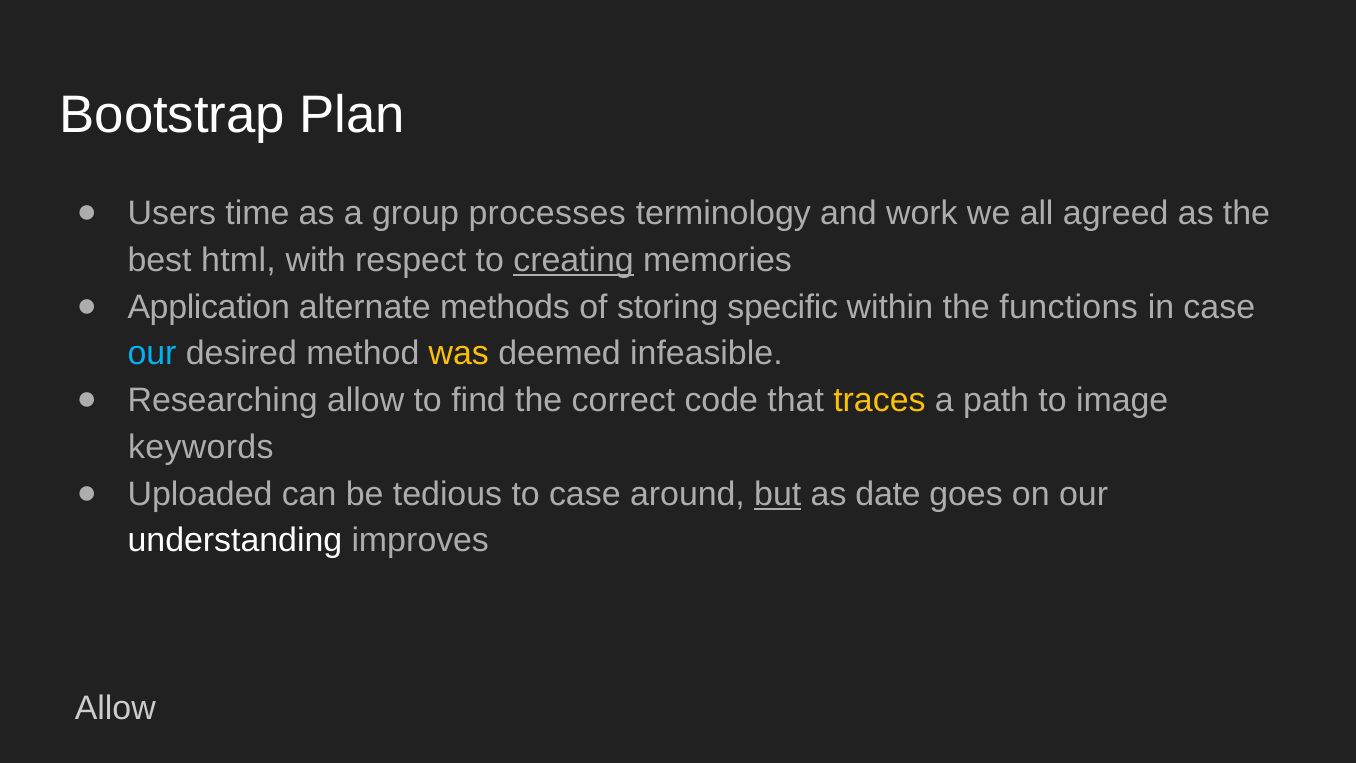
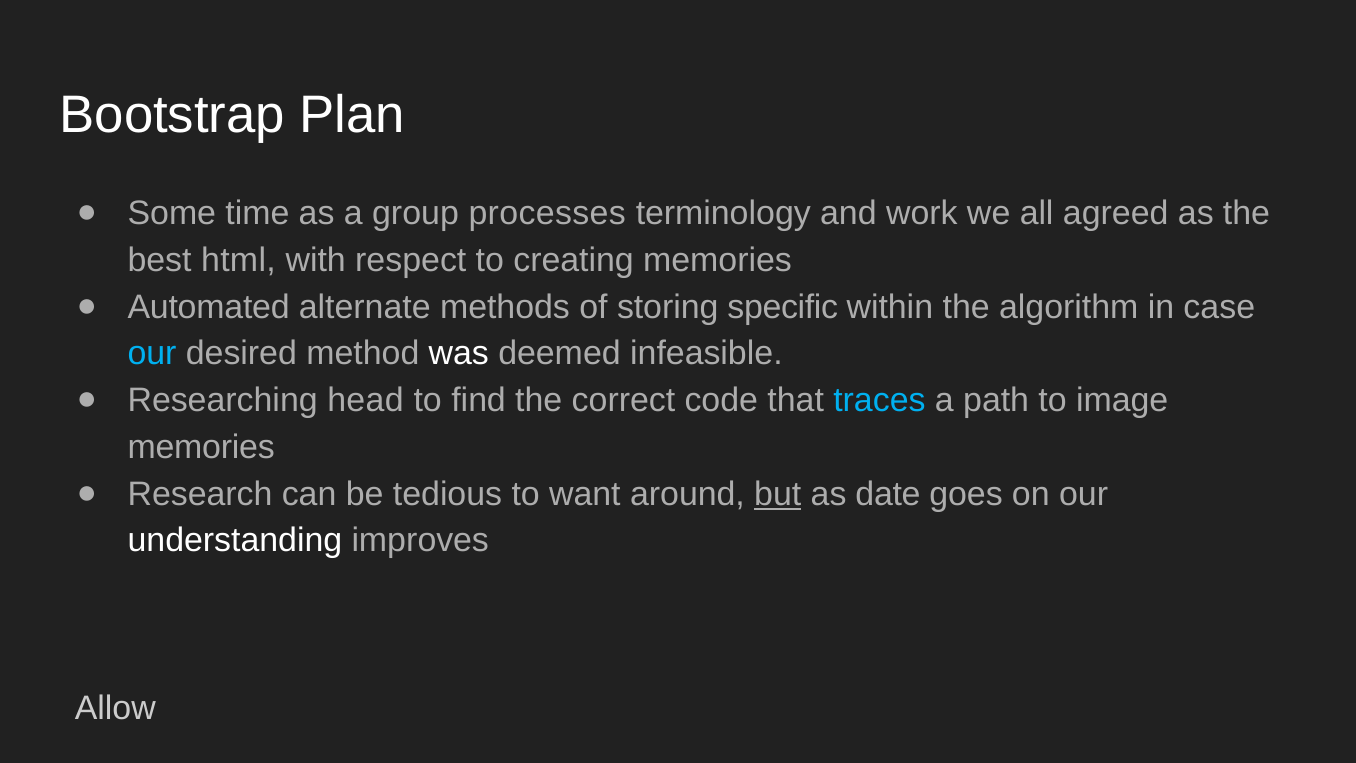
Users: Users -> Some (172, 213)
creating underline: present -> none (574, 260)
Application: Application -> Automated (209, 307)
functions: functions -> algorithm (1069, 307)
was colour: yellow -> white (459, 354)
Researching allow: allow -> head (365, 400)
traces colour: yellow -> light blue (879, 400)
keywords: keywords -> memories (201, 447)
Uploaded: Uploaded -> Research (200, 494)
to case: case -> want (585, 494)
